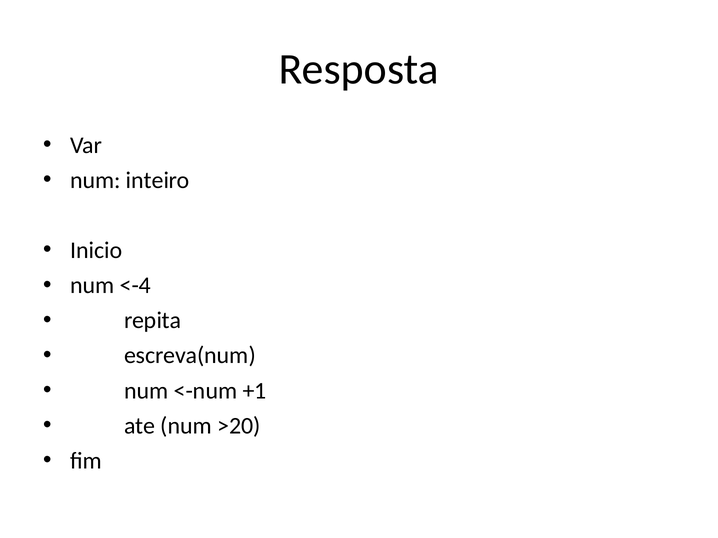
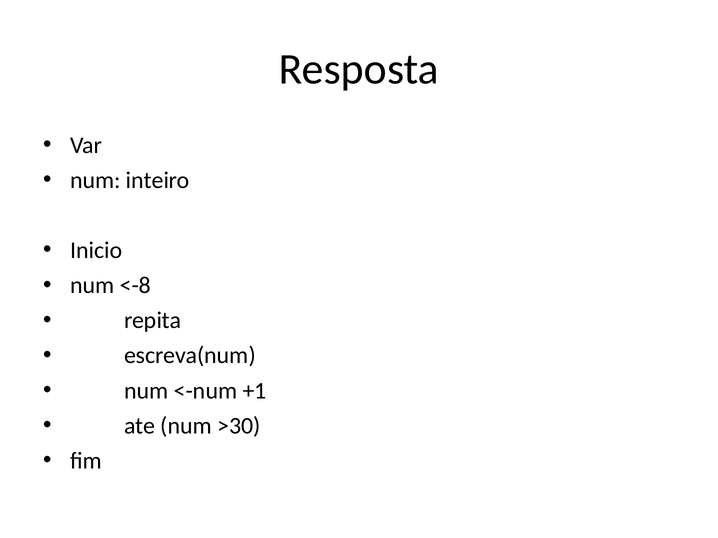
<-4: <-4 -> <-8 (135, 286)
>20: >20 -> >30 (239, 426)
